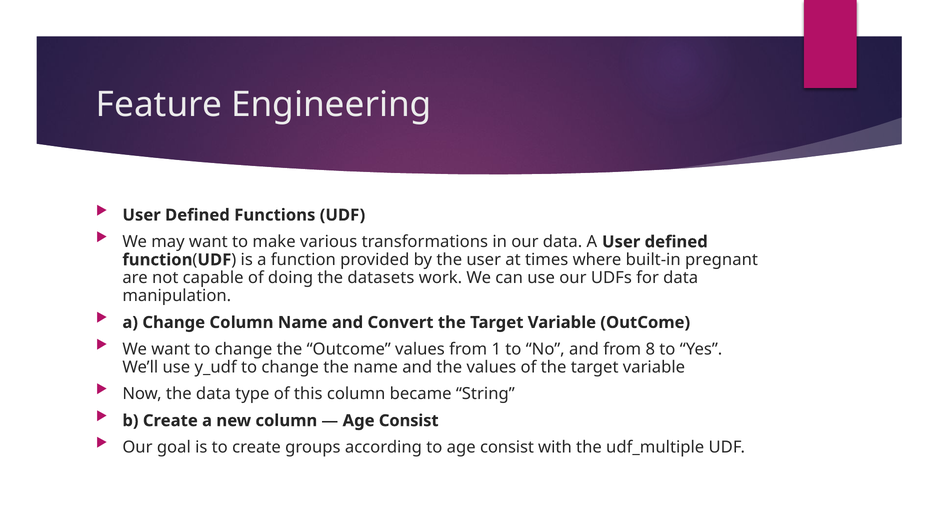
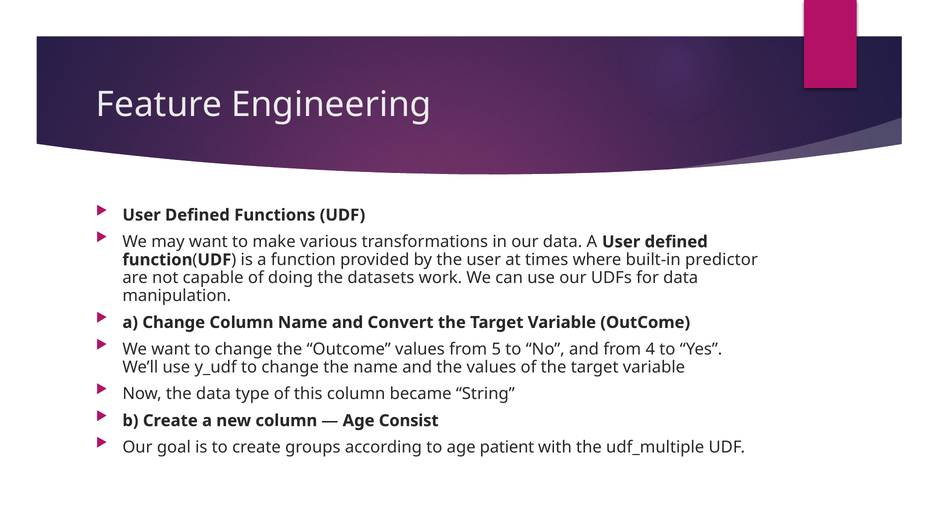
pregnant: pregnant -> predictor (721, 260)
1: 1 -> 5 (496, 349)
8: 8 -> 4 (650, 349)
to age consist: consist -> patient (507, 448)
